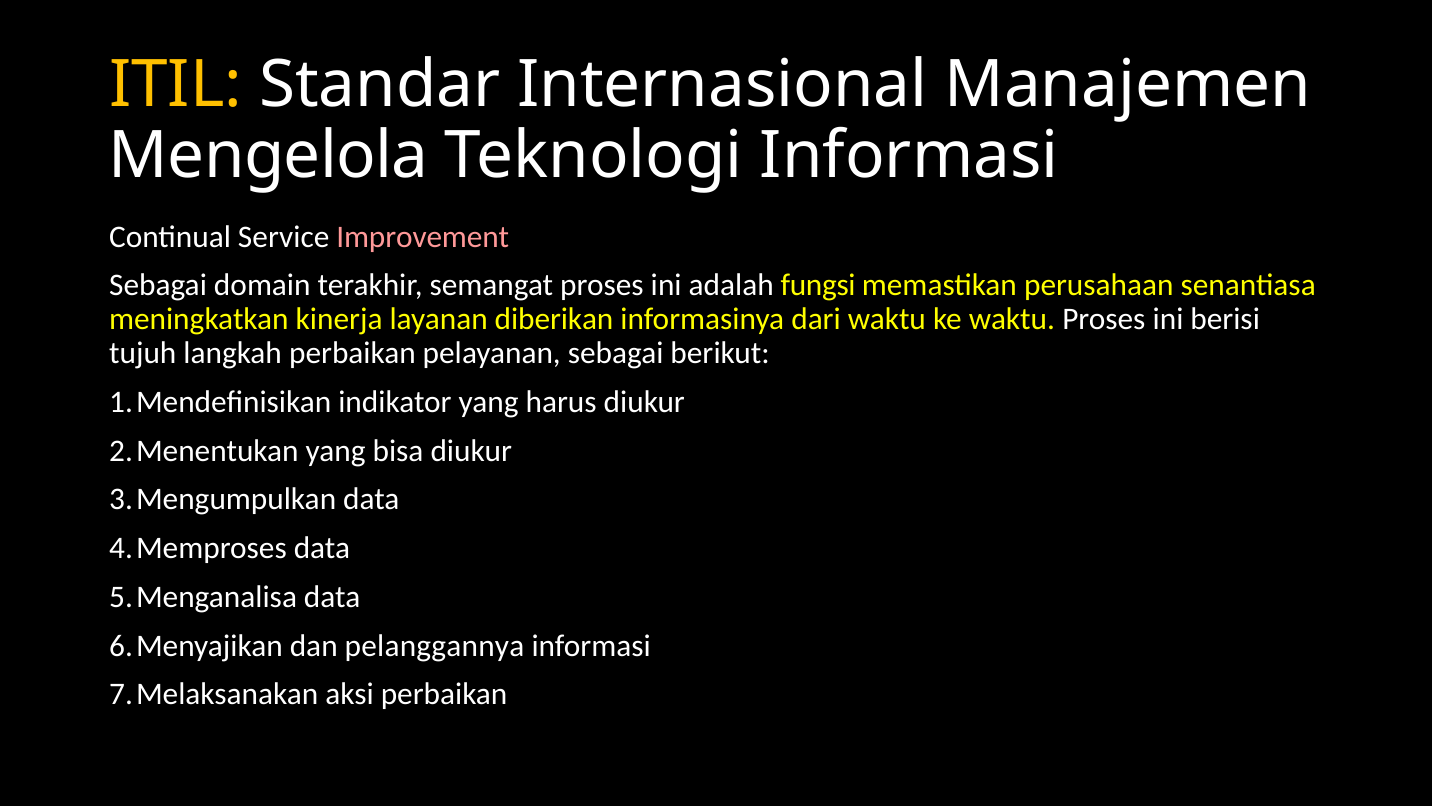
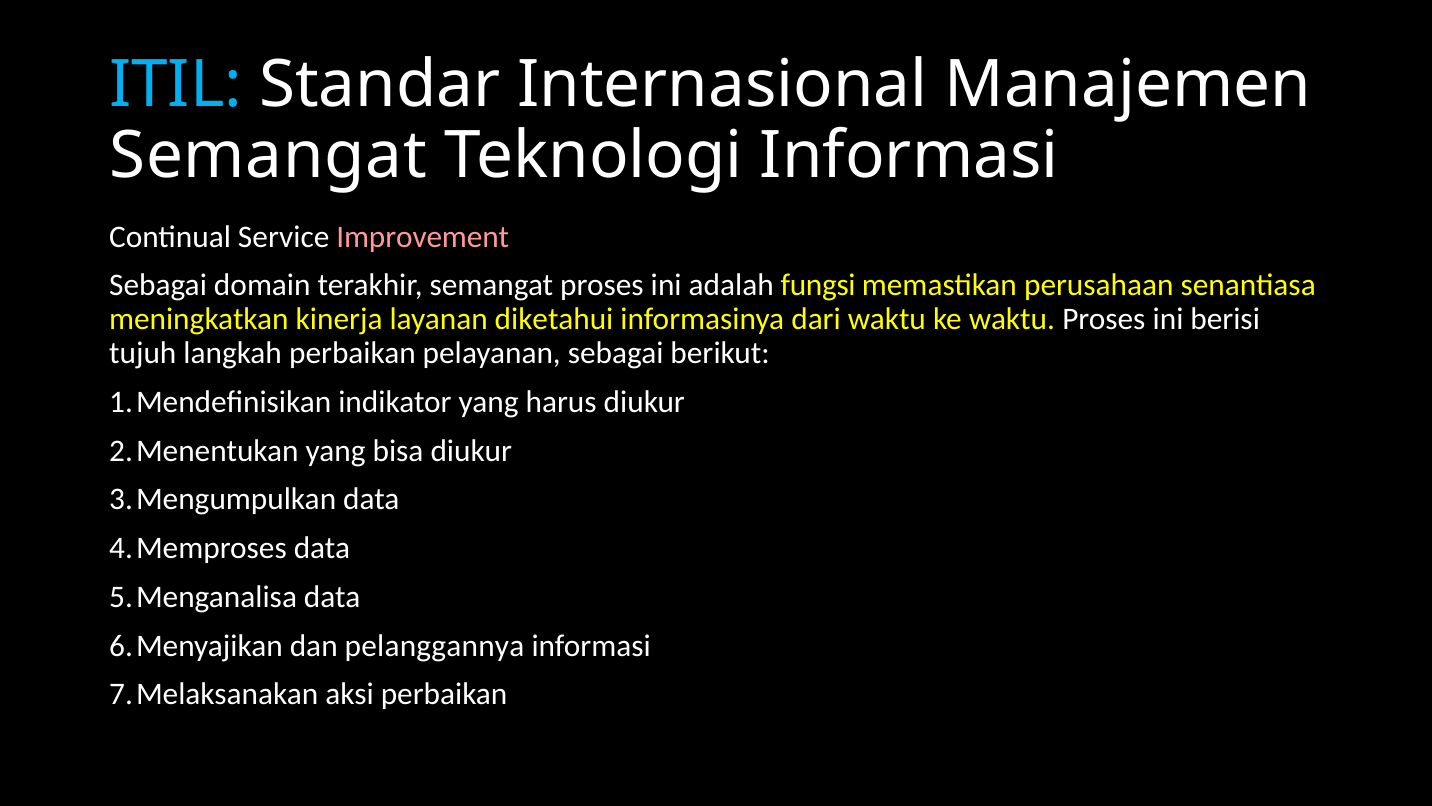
ITIL colour: yellow -> light blue (176, 85)
Mengelola: Mengelola -> Semangat (268, 156)
diberikan: diberikan -> diketahui (554, 319)
